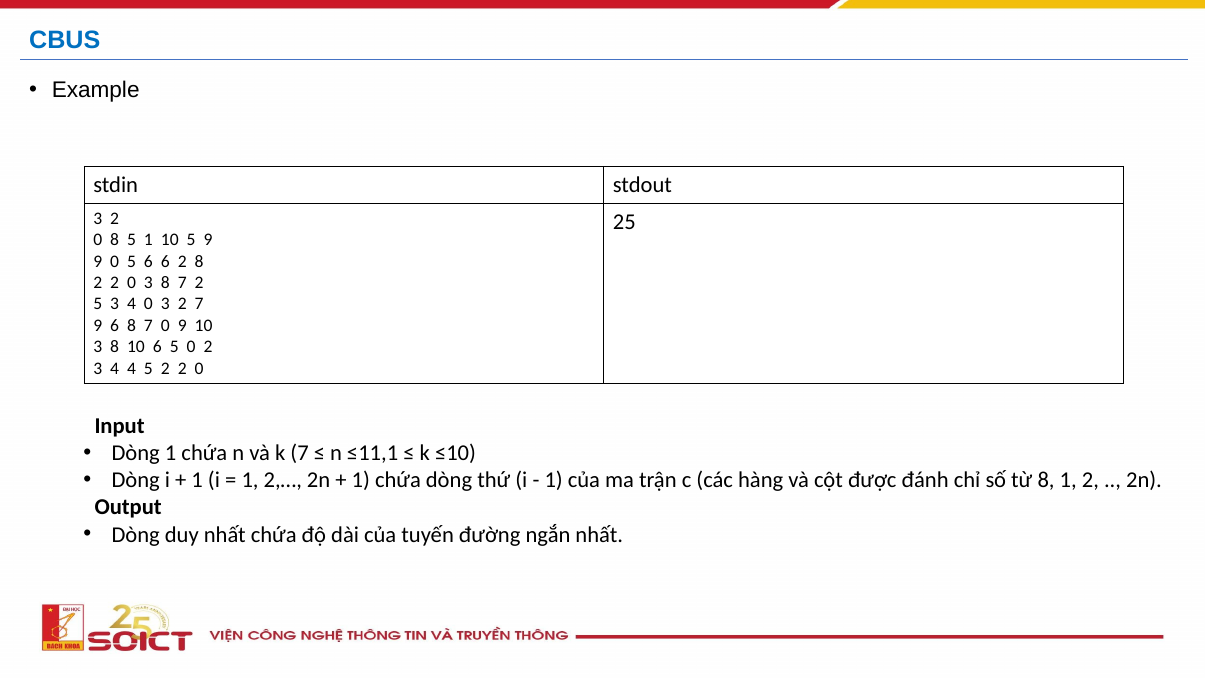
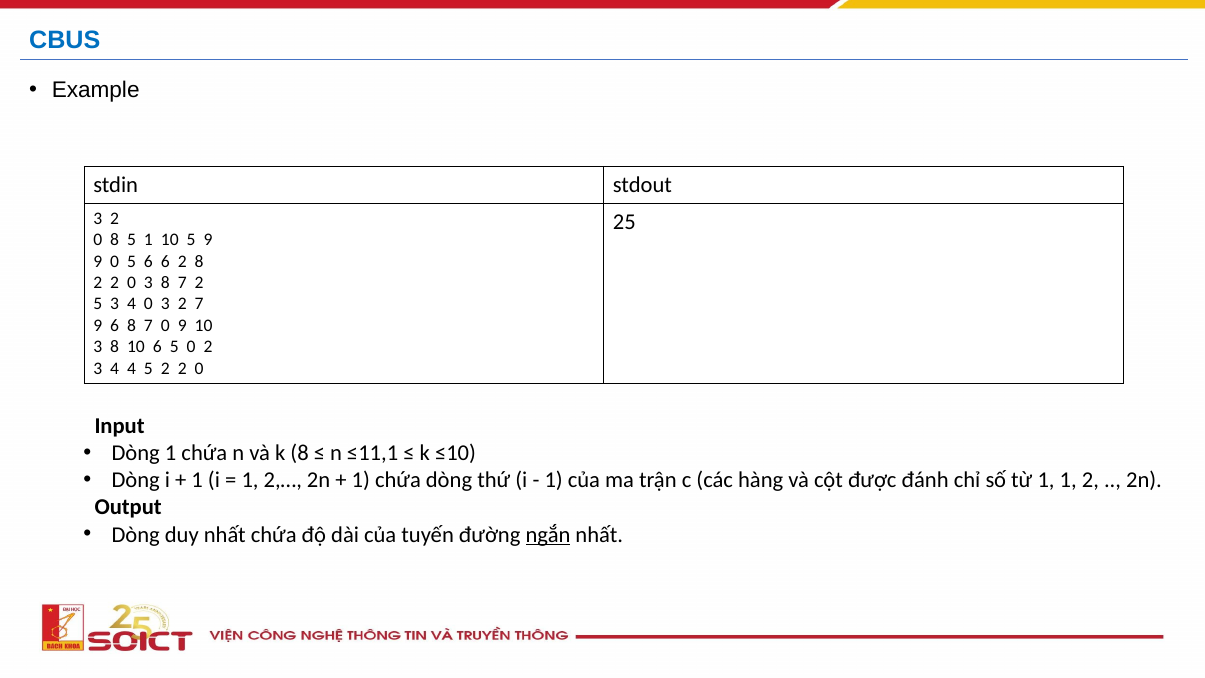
k 7: 7 -> 8 (300, 453)
từ 8: 8 -> 1 (1046, 480)
ngắn underline: none -> present (548, 534)
